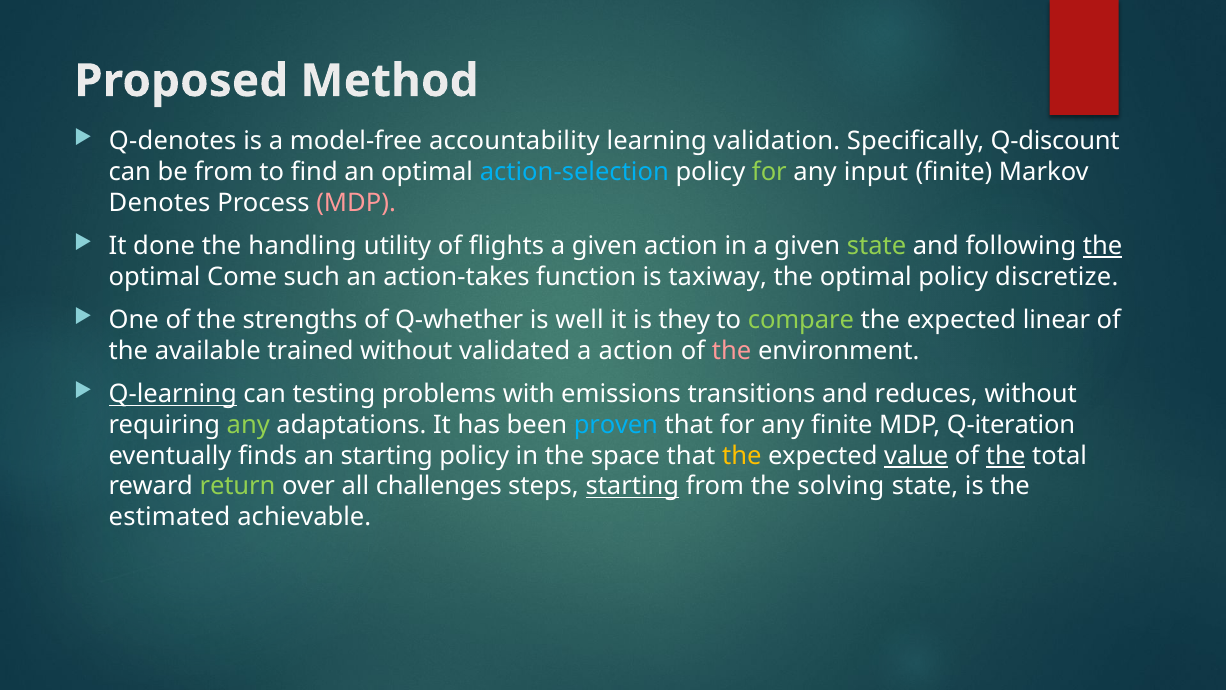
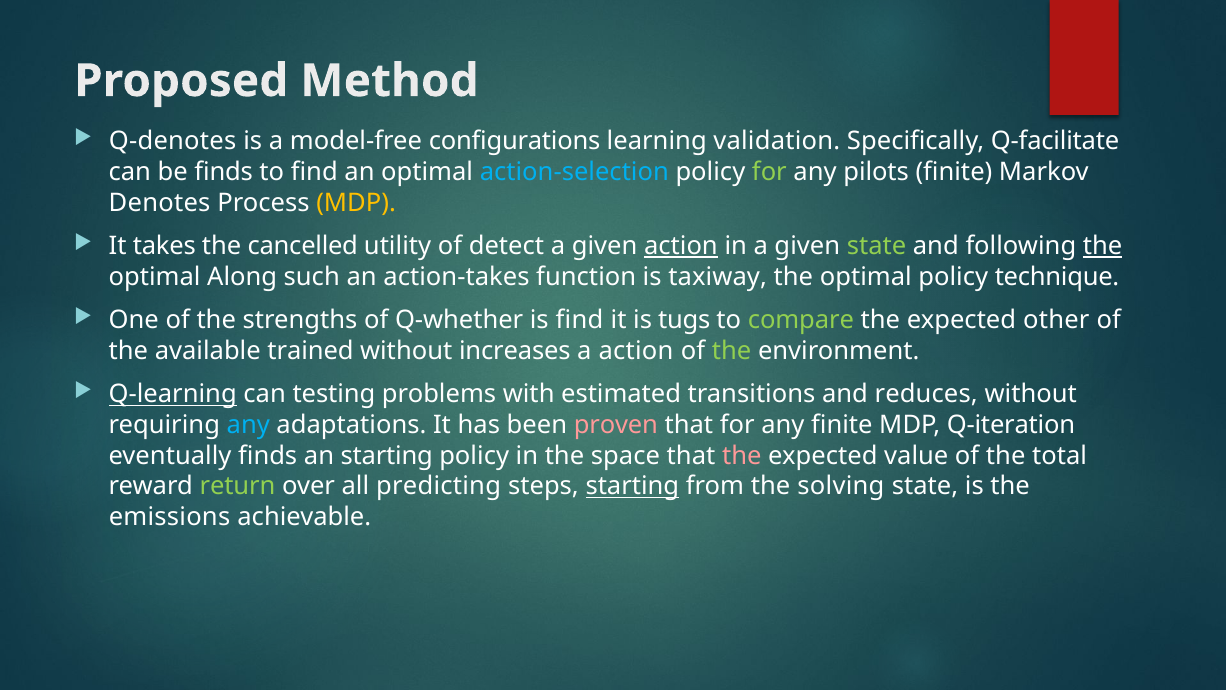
accountability: accountability -> configurations (515, 141)
Q-discount: Q-discount -> Q-facilitate (1055, 141)
be from: from -> finds (224, 172)
input: input -> pilots (876, 172)
MDP colour: pink -> yellow (356, 203)
done: done -> takes (164, 246)
handling: handling -> cancelled (303, 246)
flights: flights -> detect (506, 246)
action underline: none -> present (681, 246)
Come: Come -> Along (242, 277)
discretize: discretize -> technique (1057, 277)
is well: well -> find (580, 320)
they: they -> tugs (684, 320)
linear: linear -> other (1056, 320)
validated: validated -> increases (515, 351)
the colour: pink -> light green (732, 351)
emissions: emissions -> estimated (621, 394)
any colour: light green -> light blue (248, 425)
proven colour: light blue -> pink (616, 425)
the colour: yellow -> pink (742, 456)
value underline: present -> none (916, 456)
the underline: present -> none (1006, 456)
challenges: challenges -> predicting (439, 486)
estimated: estimated -> emissions (170, 517)
